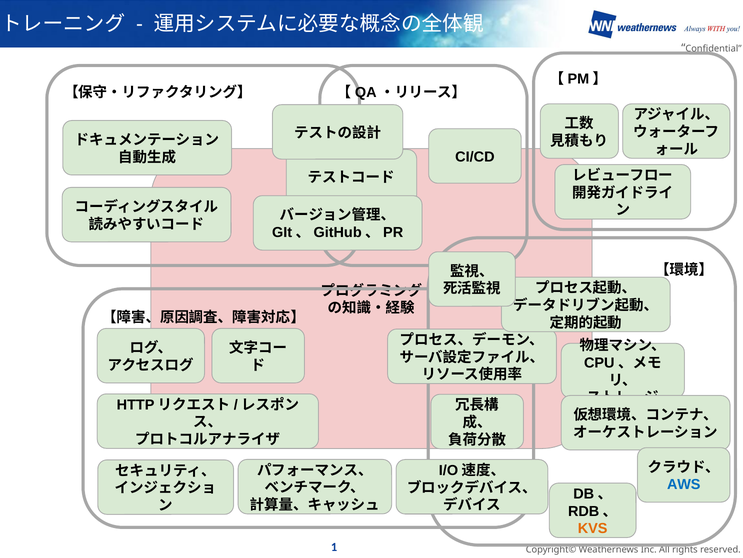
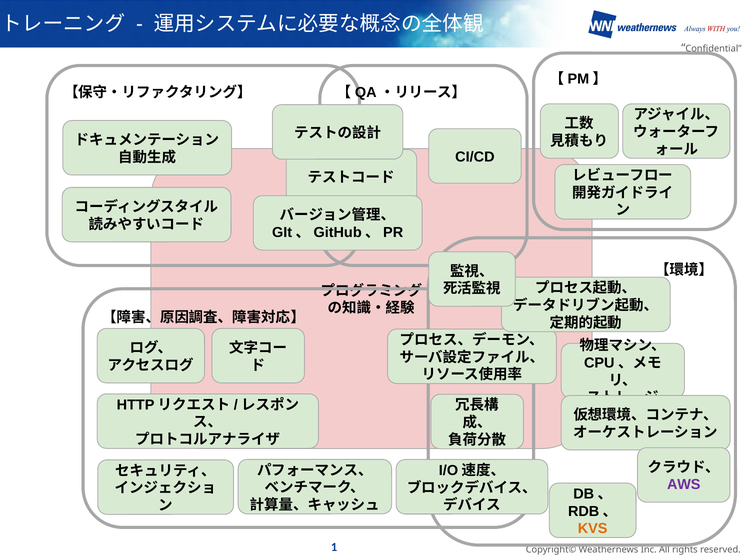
AWS colour: blue -> purple (684, 484)
